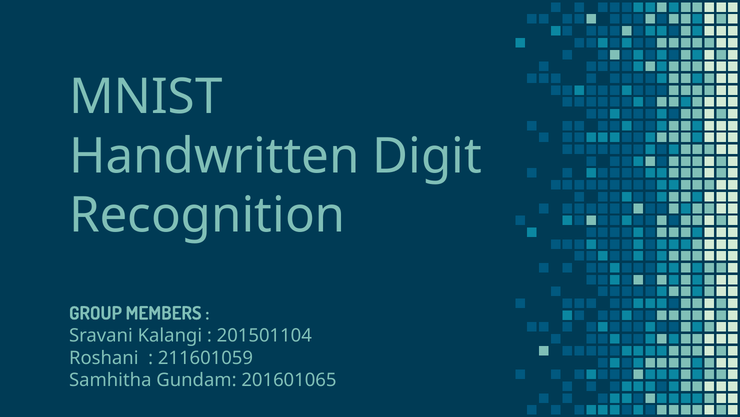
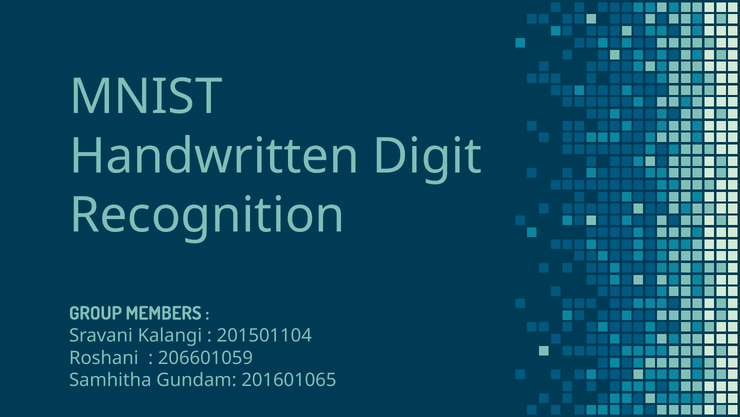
211601059: 211601059 -> 206601059 (205, 357)
